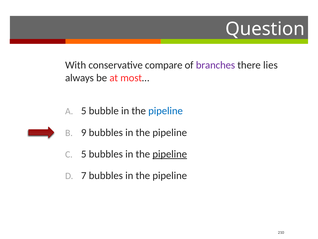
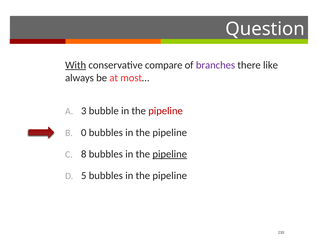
With underline: none -> present (76, 65)
lies: lies -> like (271, 65)
5: 5 -> 3 (84, 111)
pipeline colour: blue -> red (166, 111)
9: 9 -> 0 (84, 132)
5: 5 -> 8 (84, 154)
7: 7 -> 5 (84, 175)
